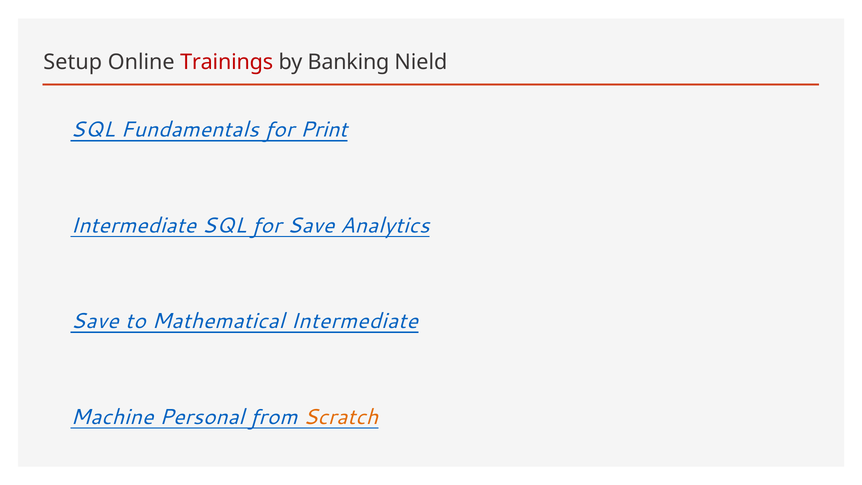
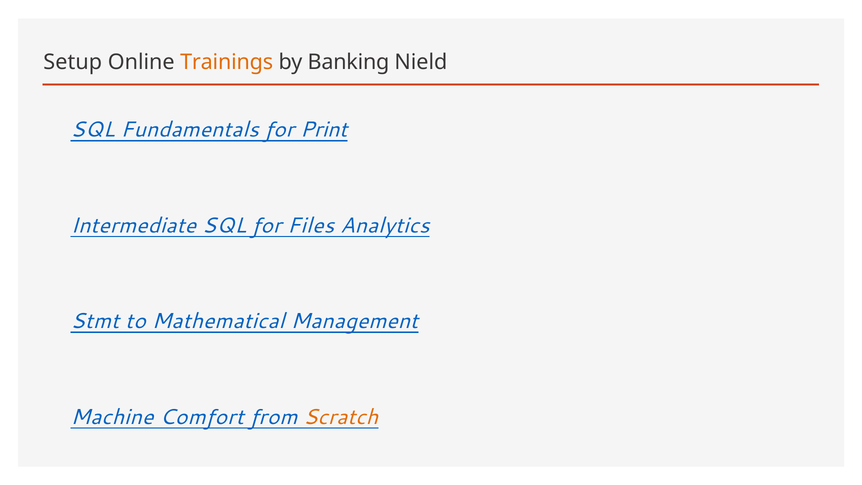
Trainings colour: red -> orange (227, 62)
for Save: Save -> Files (311, 225)
Save: Save -> Stmt (95, 321)
Mathematical Intermediate: Intermediate -> Management (354, 321)
Personal: Personal -> Comfort (202, 417)
